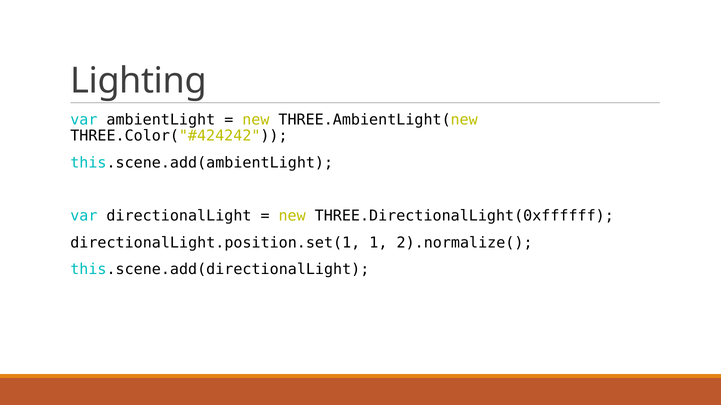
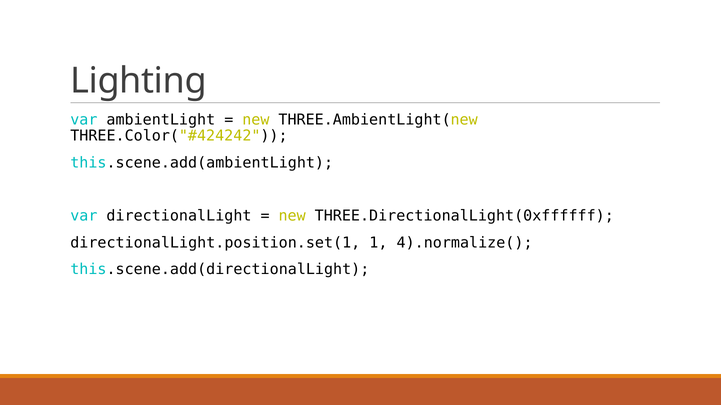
2).normalize(: 2).normalize( -> 4).normalize( (465, 243)
